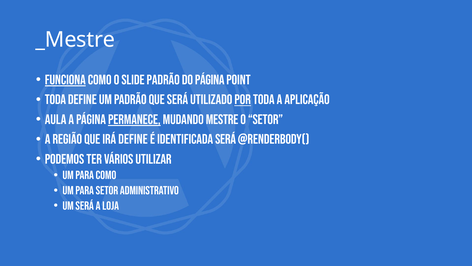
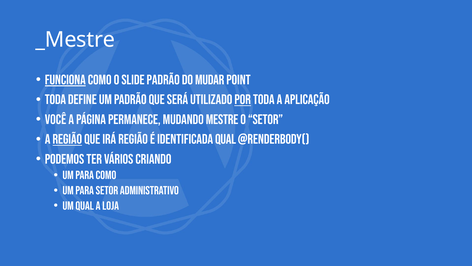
do página: página -> mudar (210, 80)
Aula: Aula -> Você (56, 119)
permanece underline: present -> none (134, 119)
região underline: none -> present (67, 139)
irá define: define -> região (133, 139)
identificada será: será -> qual (226, 139)
Utilizar: Utilizar -> Criando (153, 159)
Um será: será -> qual (85, 205)
